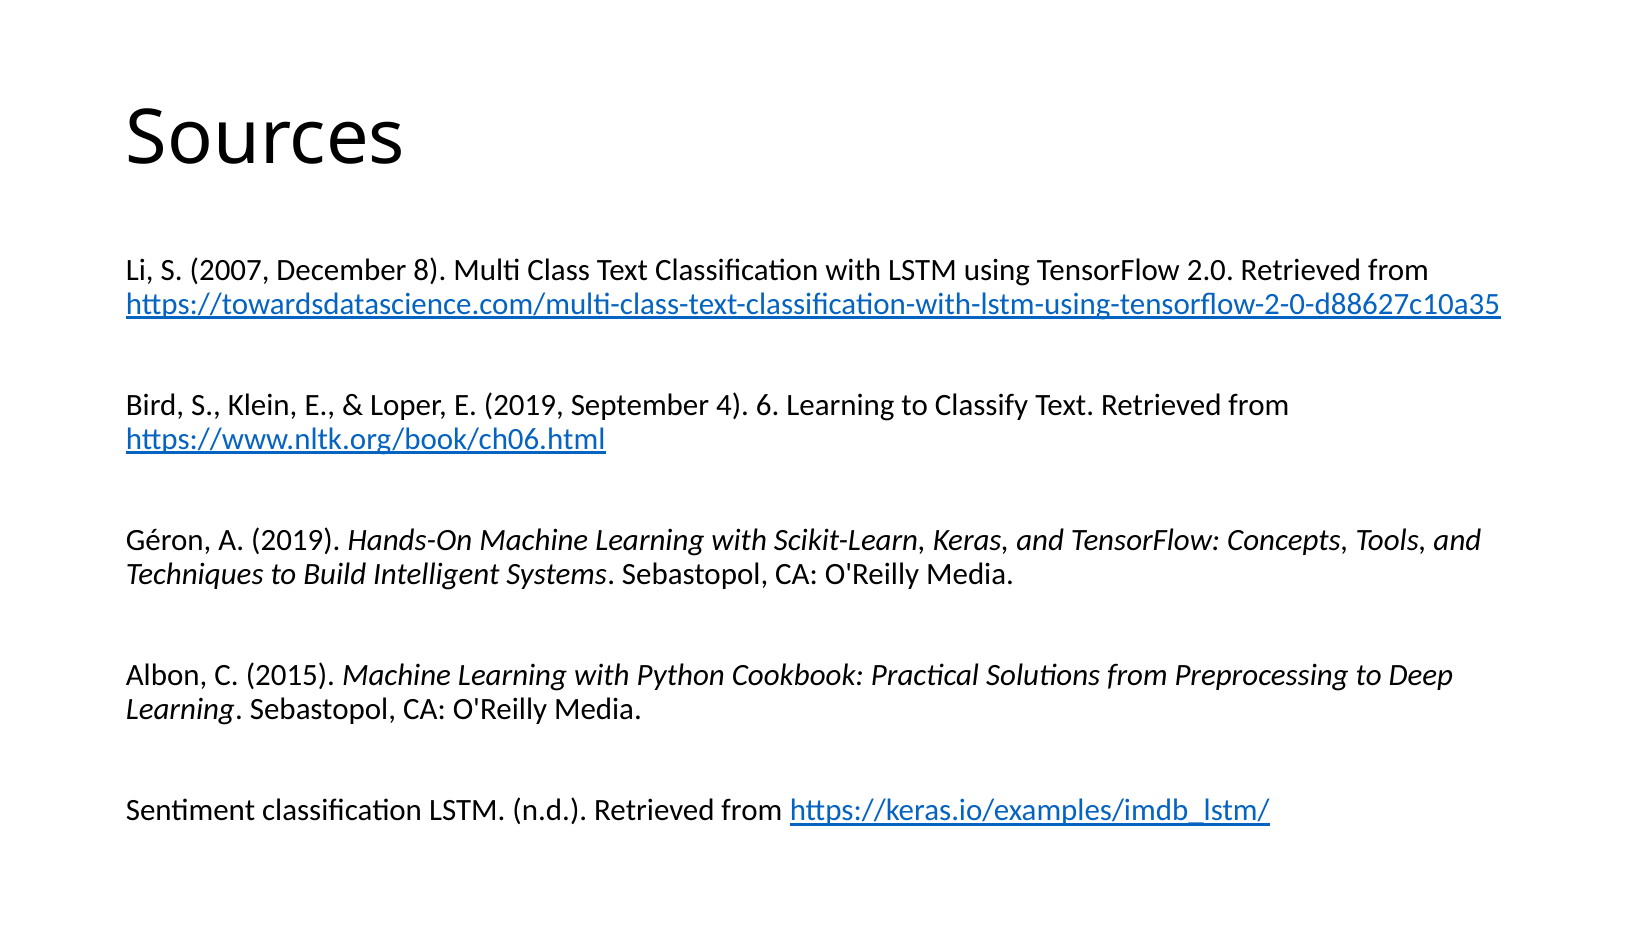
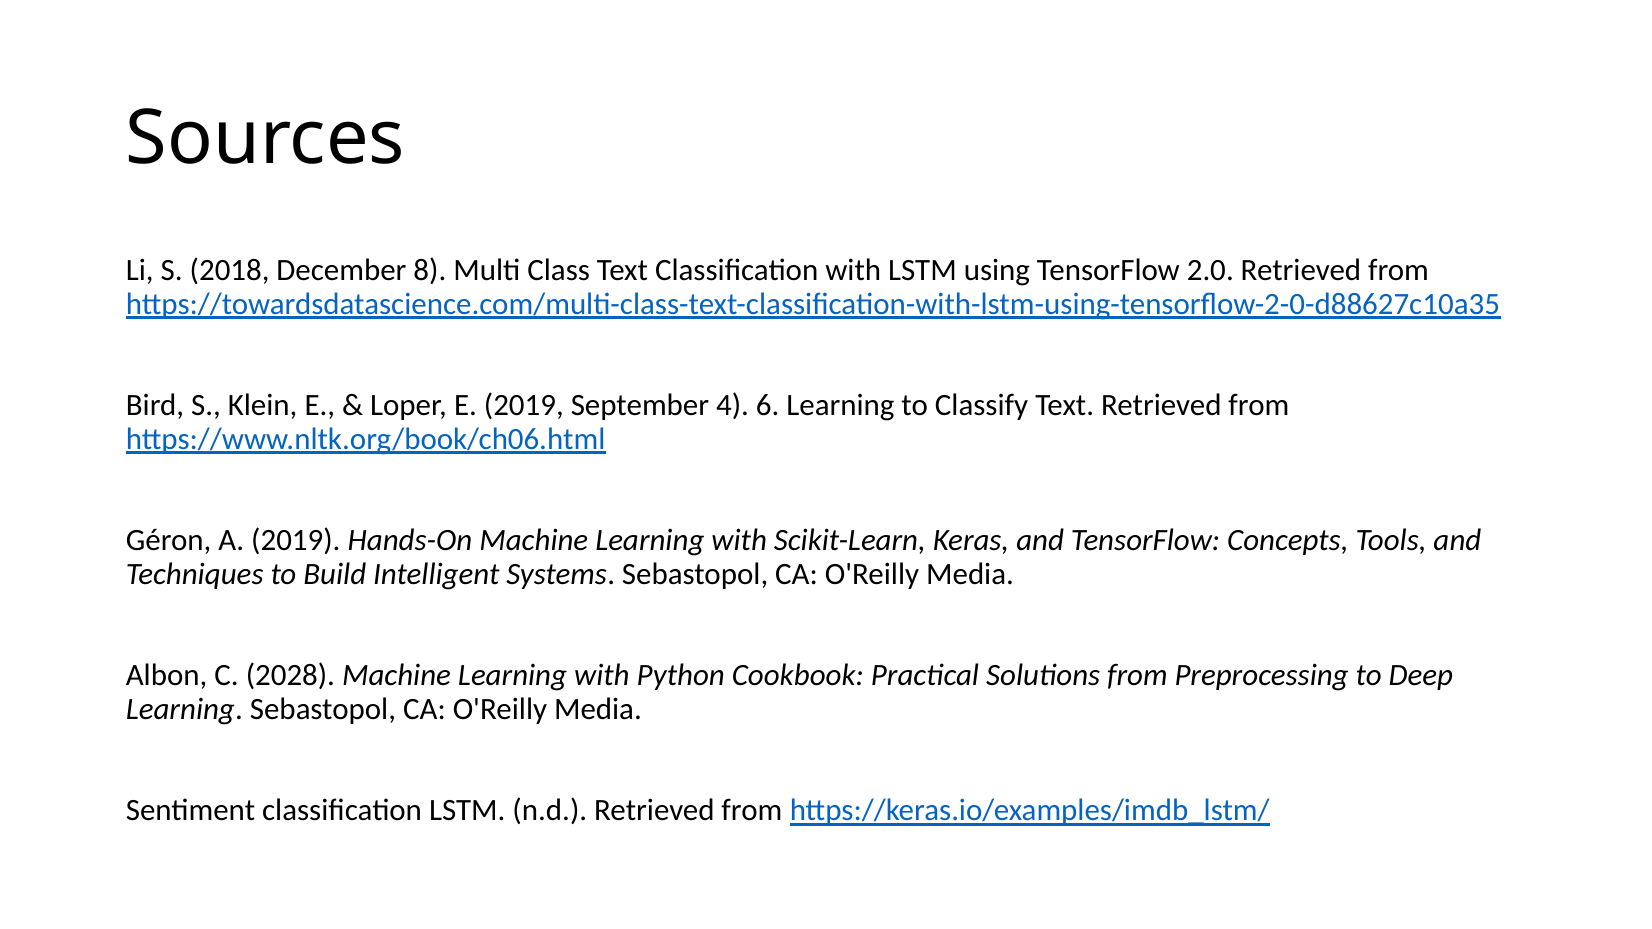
2007: 2007 -> 2018 (230, 270)
2015: 2015 -> 2028 (290, 676)
